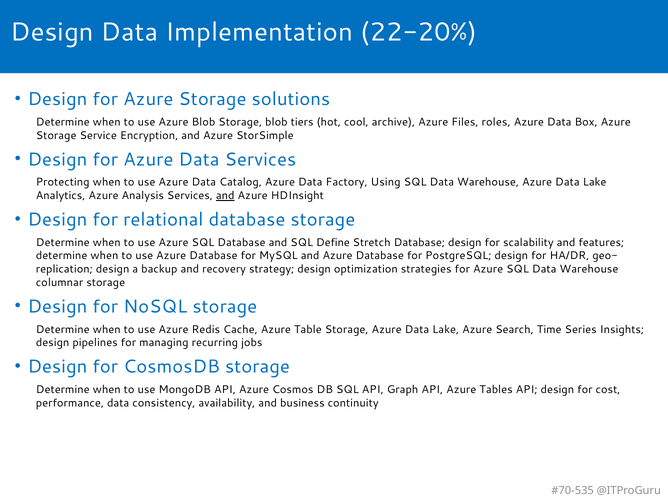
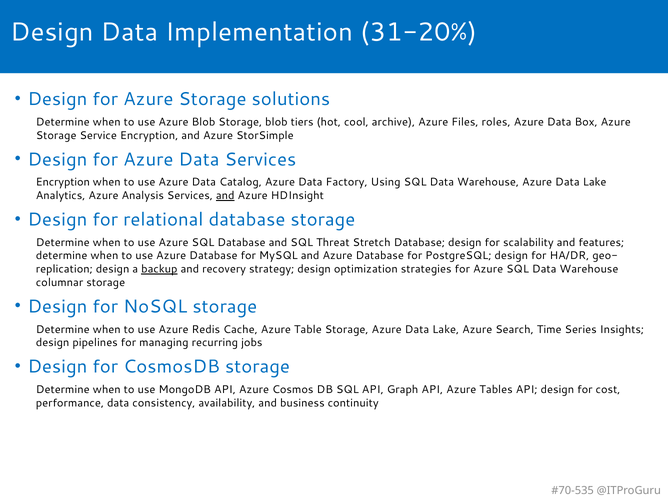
22-20%: 22-20% -> 31-20% (419, 32)
Protecting: Protecting -> Encryption (63, 182)
Define: Define -> Threat (333, 242)
backup underline: none -> present (159, 269)
